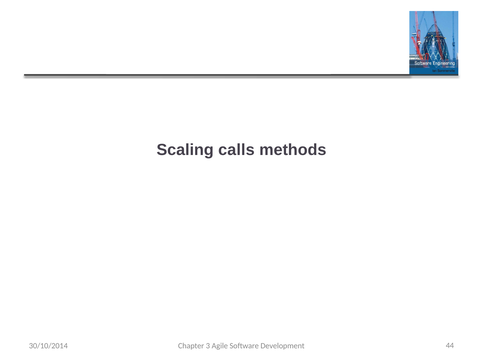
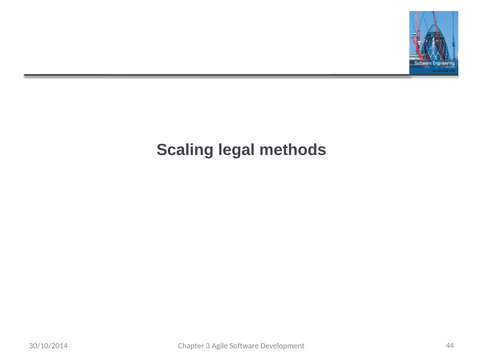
calls: calls -> legal (236, 150)
